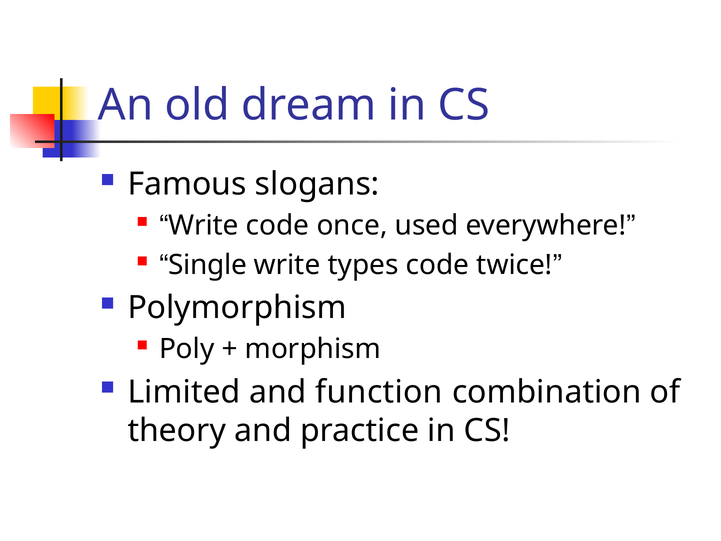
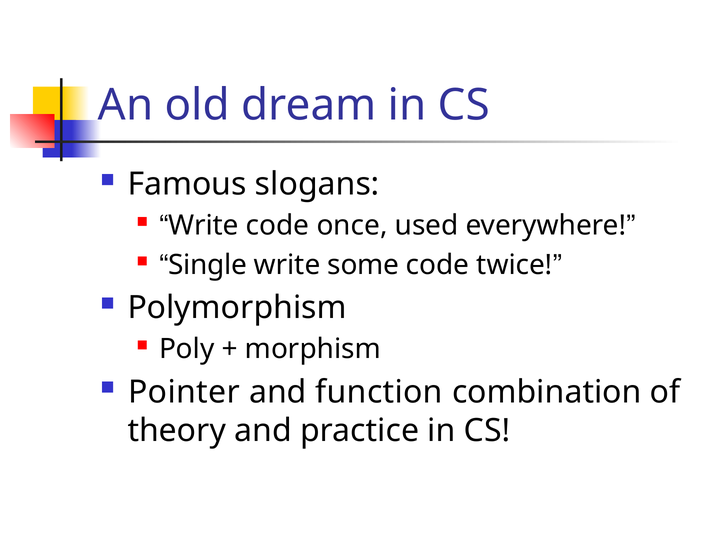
types: types -> some (363, 265)
Limited: Limited -> Pointer (184, 392)
